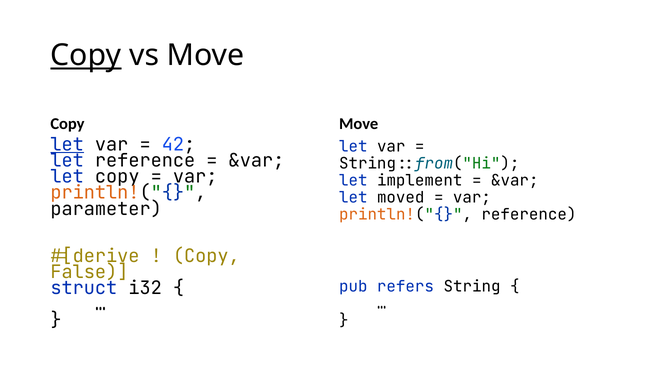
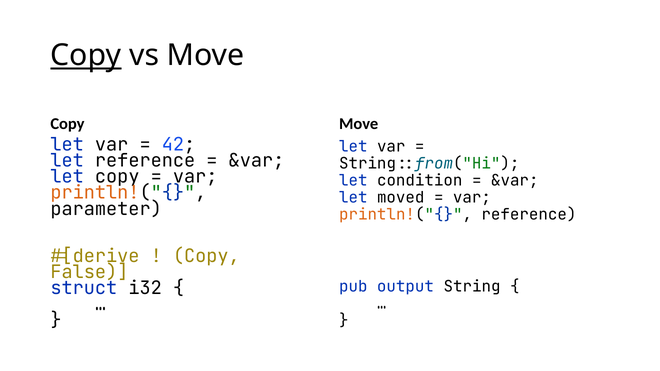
let underline: present -> none (67, 145)
implement: implement -> condition (420, 181)
refers: refers -> output (405, 287)
